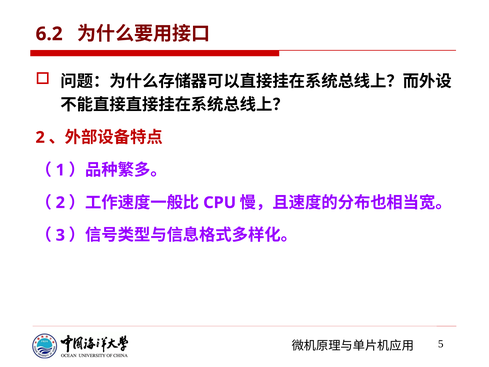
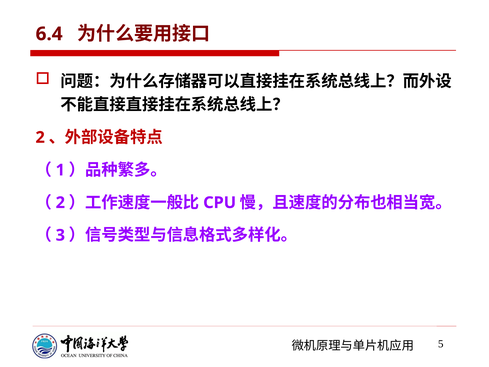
6.2: 6.2 -> 6.4 (49, 34)
